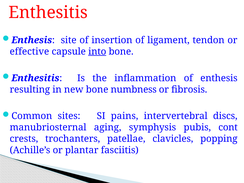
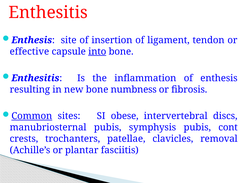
Common underline: none -> present (32, 116)
pains: pains -> obese (125, 116)
manubriosternal aging: aging -> pubis (108, 127)
popping: popping -> removal (219, 139)
